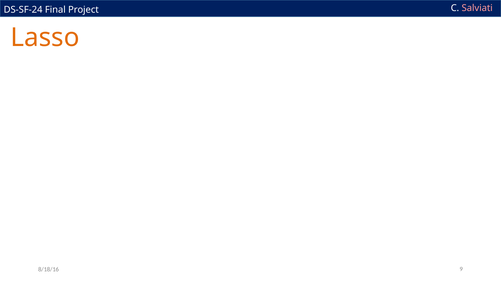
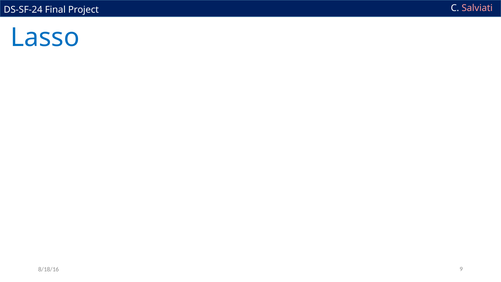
Lasso colour: orange -> blue (45, 38)
